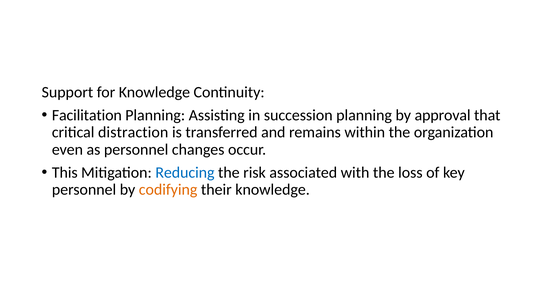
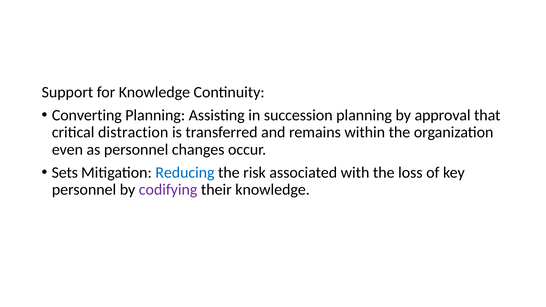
Facilitation: Facilitation -> Converting (87, 115)
This: This -> Sets (65, 173)
codifying colour: orange -> purple (168, 190)
